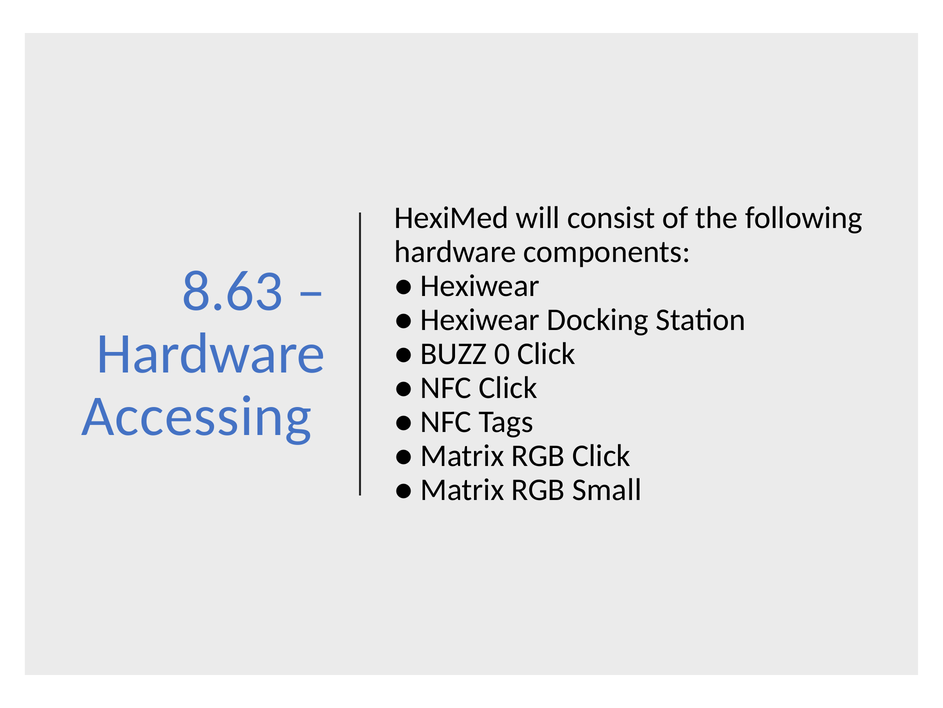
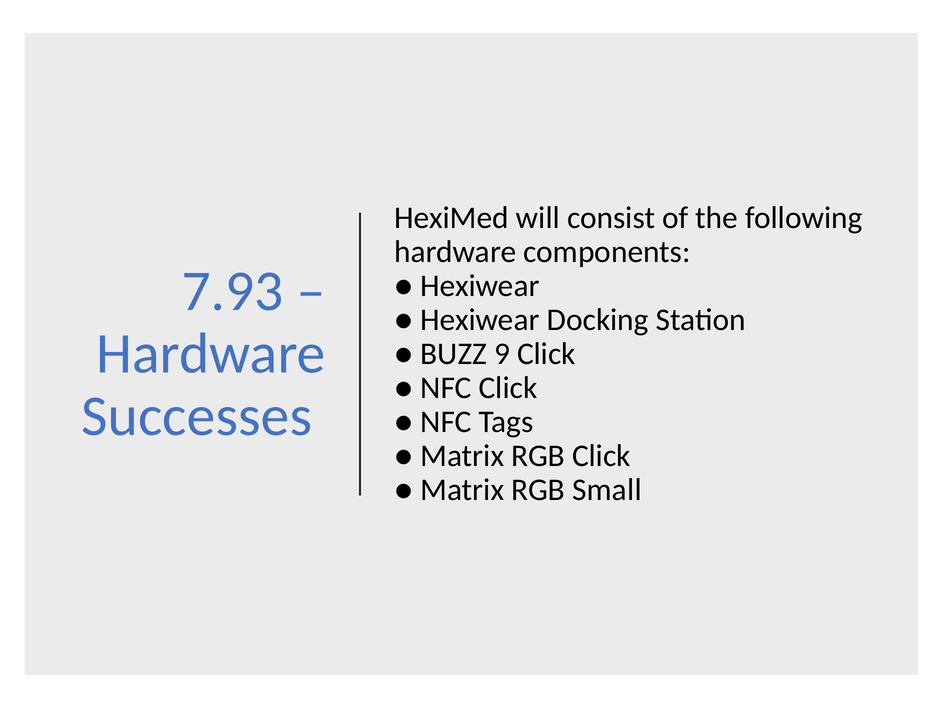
8.63: 8.63 -> 7.93 (233, 291)
0: 0 -> 9 (502, 353)
Accessing: Accessing -> Successes (197, 416)
